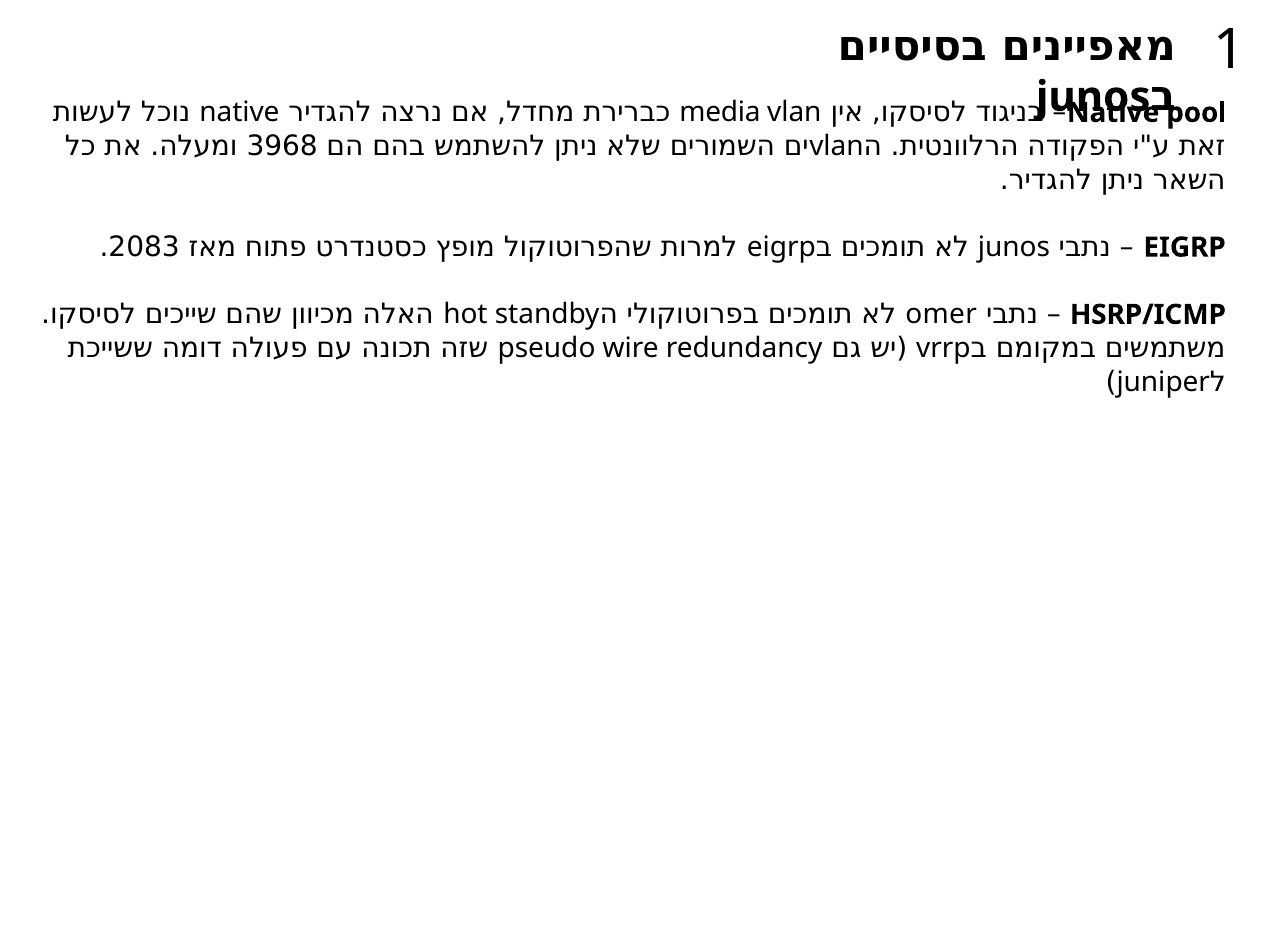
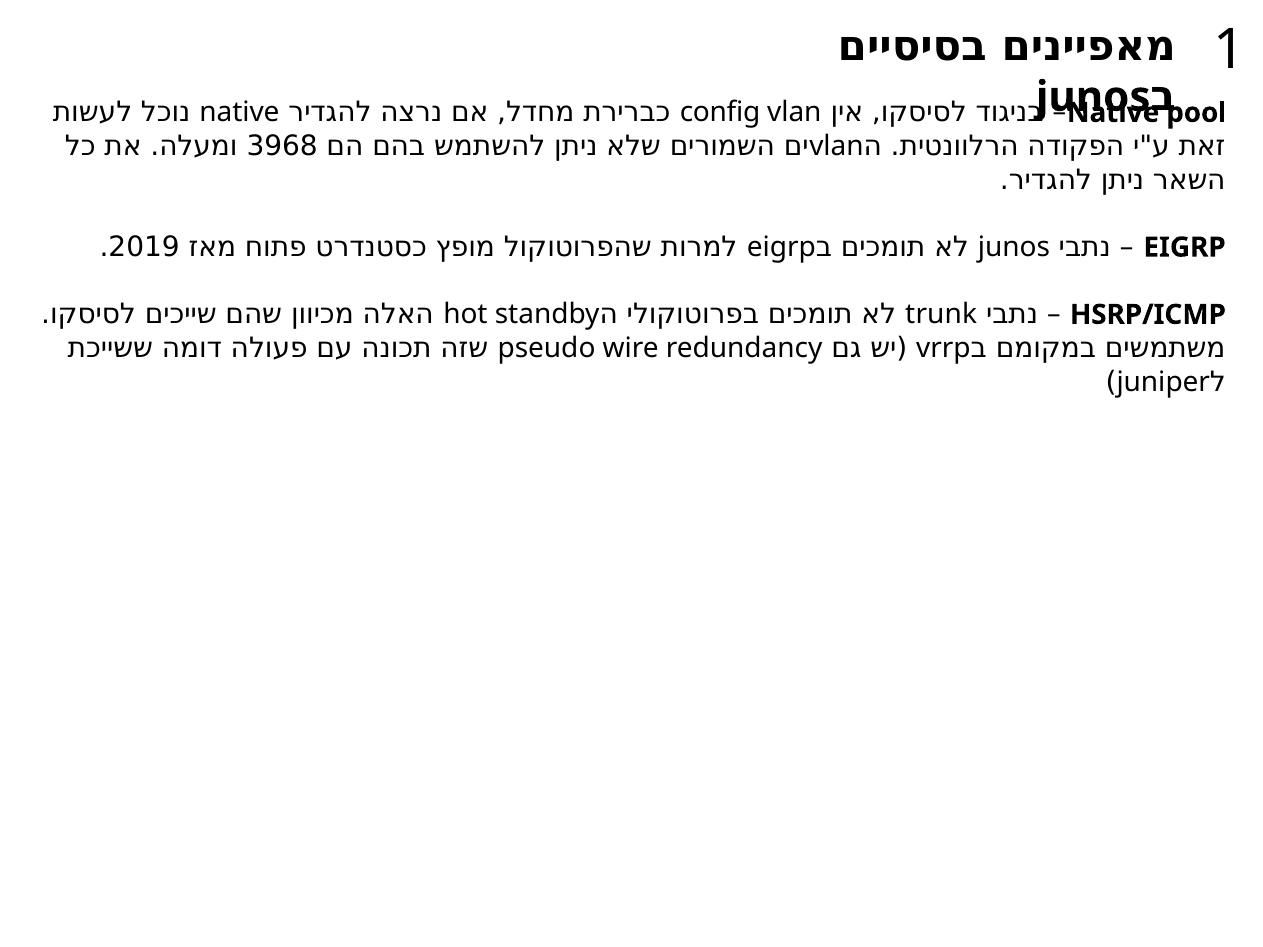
media: media -> config (720, 113)
2083: 2083 -> 2019 (144, 247)
omer: omer -> trunk (941, 315)
